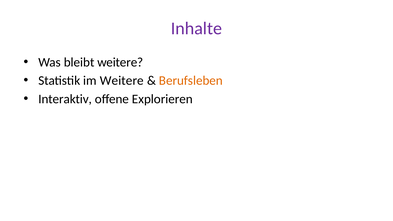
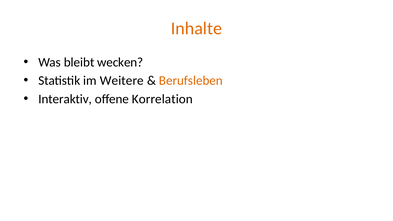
Inhalte colour: purple -> orange (196, 29)
bleibt weitere: weitere -> wecken (120, 62)
Explorieren: Explorieren -> Korrelation (162, 99)
